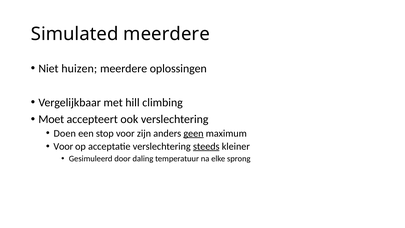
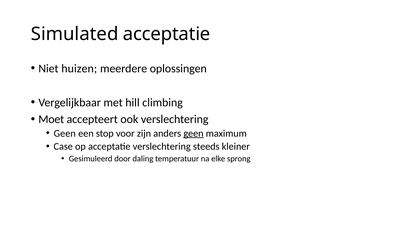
Simulated meerdere: meerdere -> acceptatie (167, 34)
Doen: Doen -> Geen (65, 133)
Voor: Voor -> Case (63, 146)
steeds underline: present -> none (206, 146)
